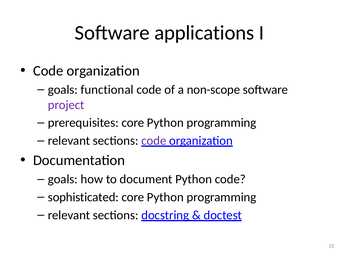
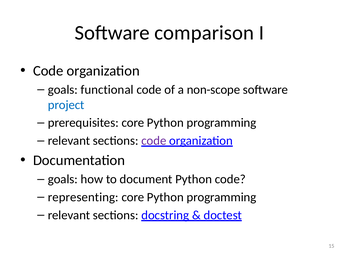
applications: applications -> comparison (204, 33)
project colour: purple -> blue (66, 105)
sophisticated: sophisticated -> representing (83, 197)
